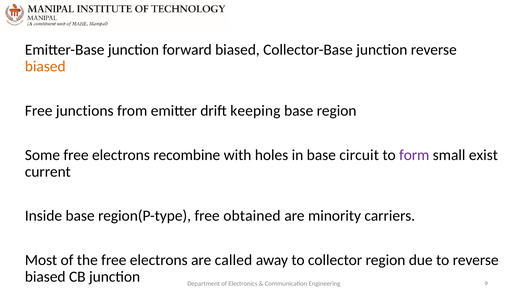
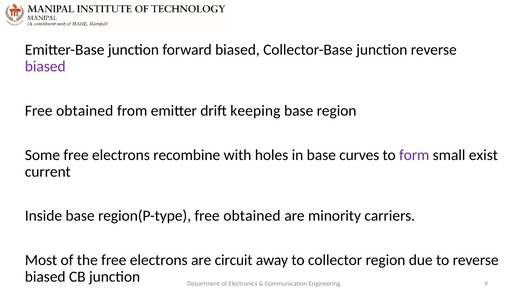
biased colour: orange -> purple (45, 66)
junctions: junctions -> obtained (85, 111)
circuit: circuit -> curves (359, 155)
called: called -> circuit (234, 260)
